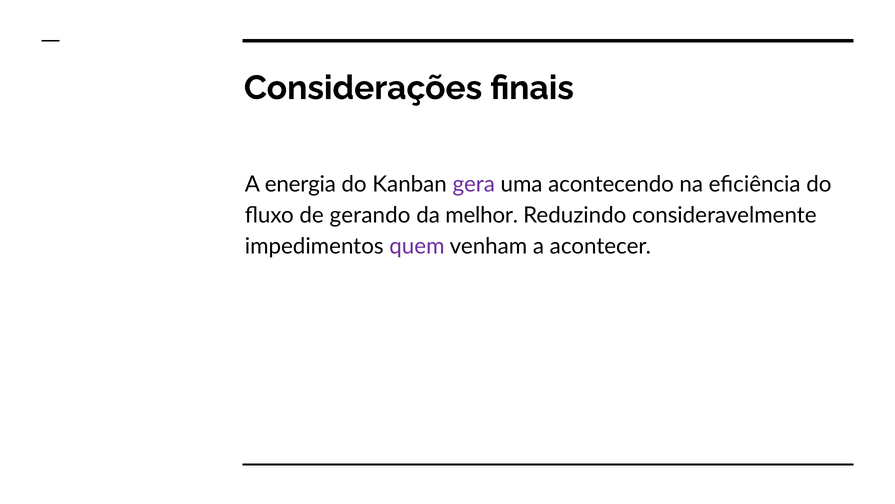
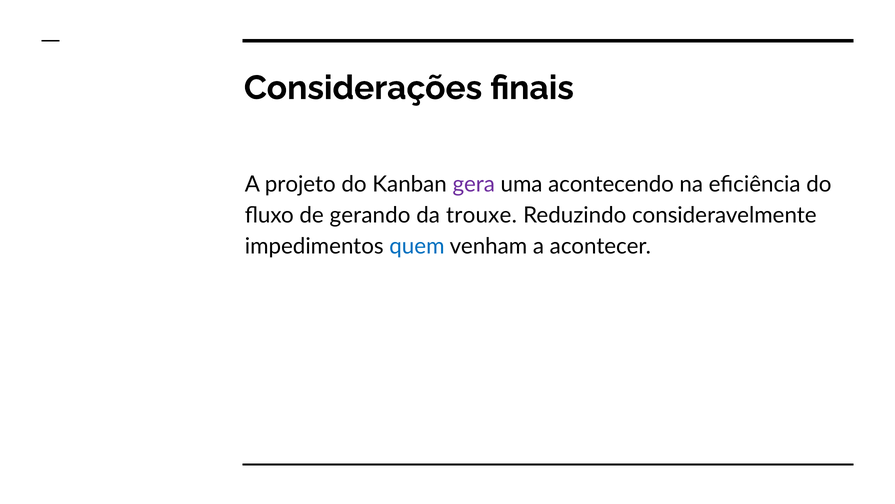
energia: energia -> projeto (300, 184)
melhor: melhor -> trouxe (481, 215)
quem colour: purple -> blue (417, 246)
